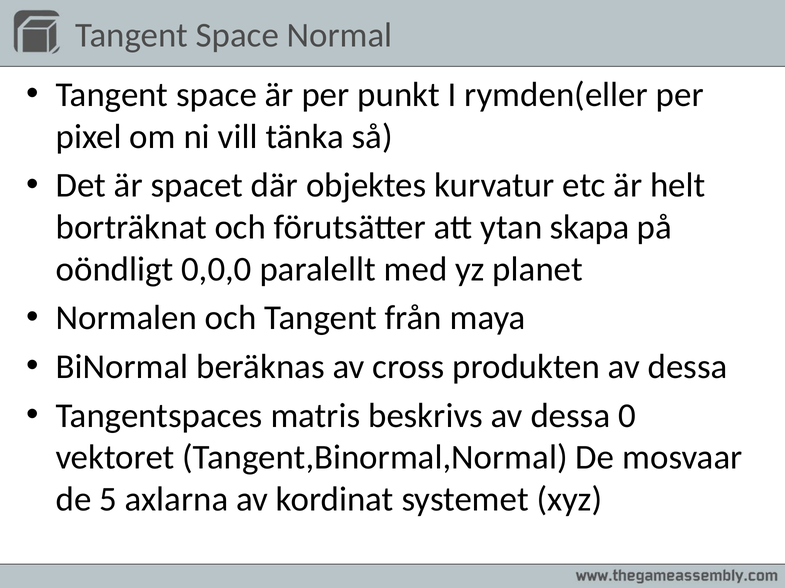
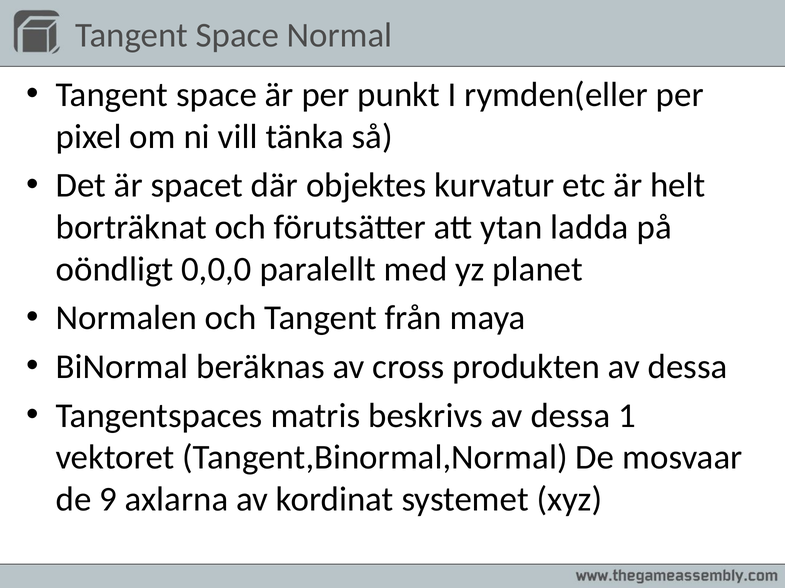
skapa: skapa -> ladda (590, 228)
0: 0 -> 1 (627, 416)
5: 5 -> 9 (108, 500)
